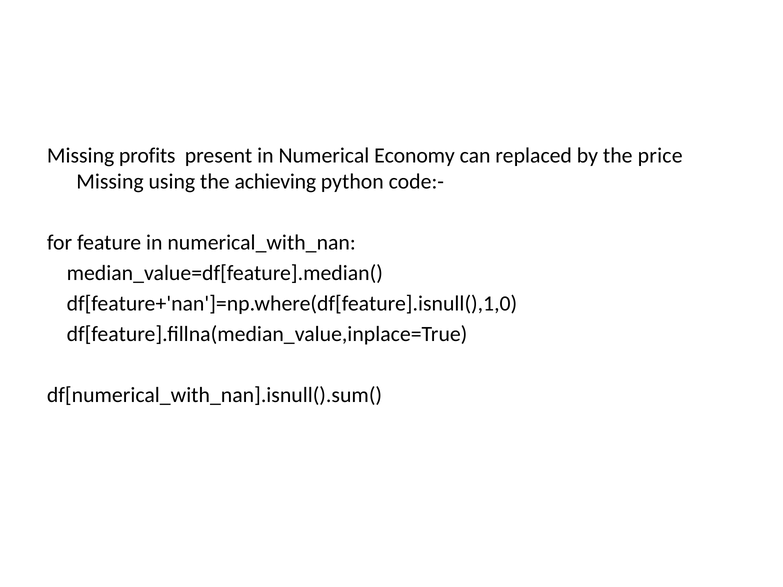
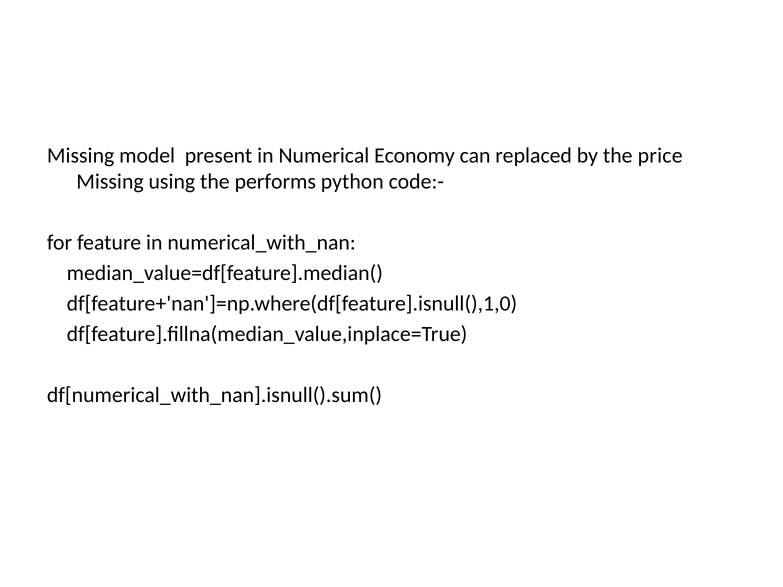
profits: profits -> model (147, 156)
achieving: achieving -> performs (275, 182)
